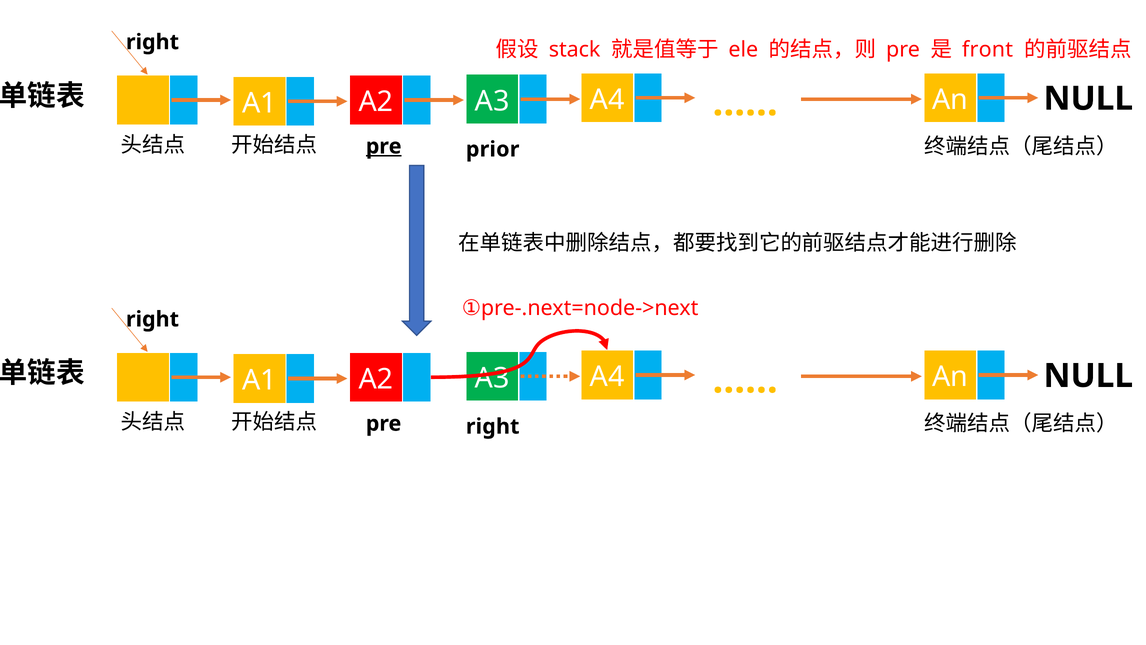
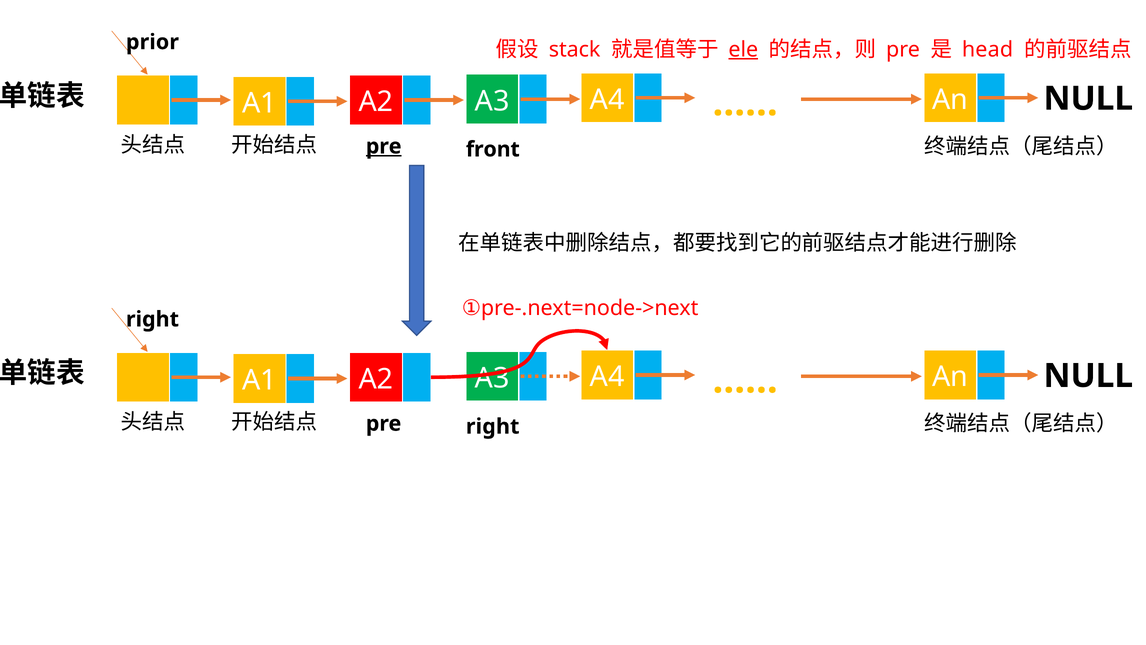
right: right -> prior (152, 42)
ele underline: none -> present (743, 49)
front: front -> head (988, 49)
prior: prior -> front (493, 149)
